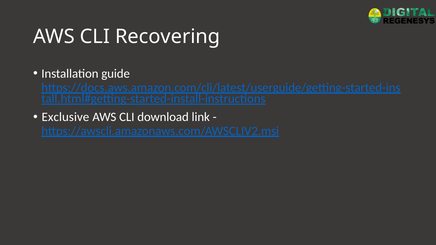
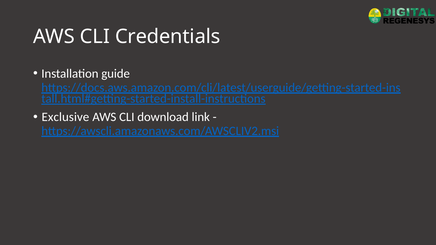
Recovering: Recovering -> Credentials (168, 37)
